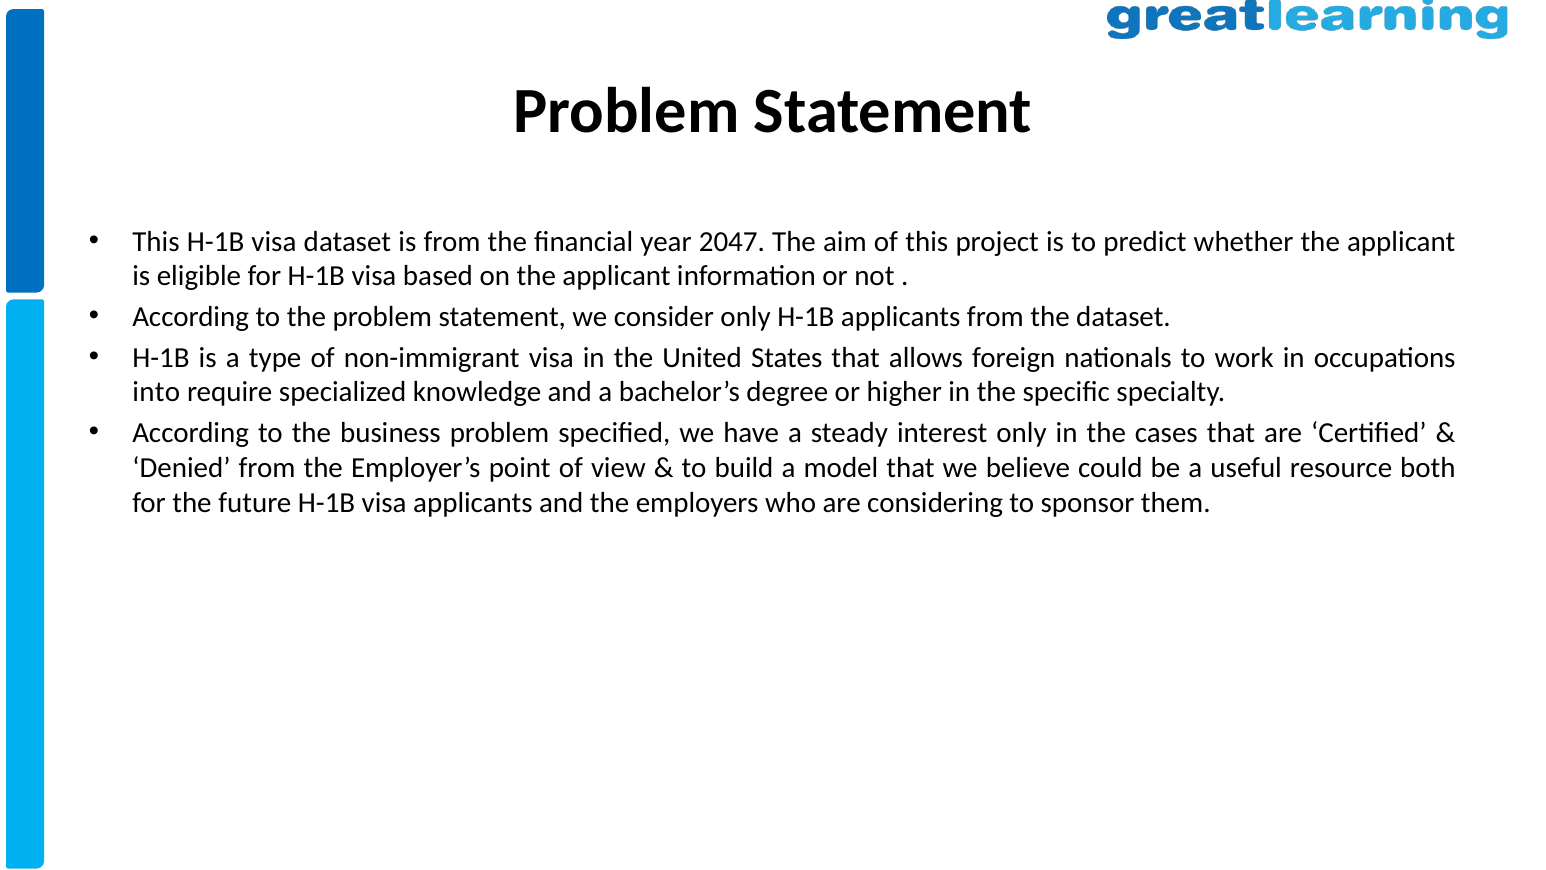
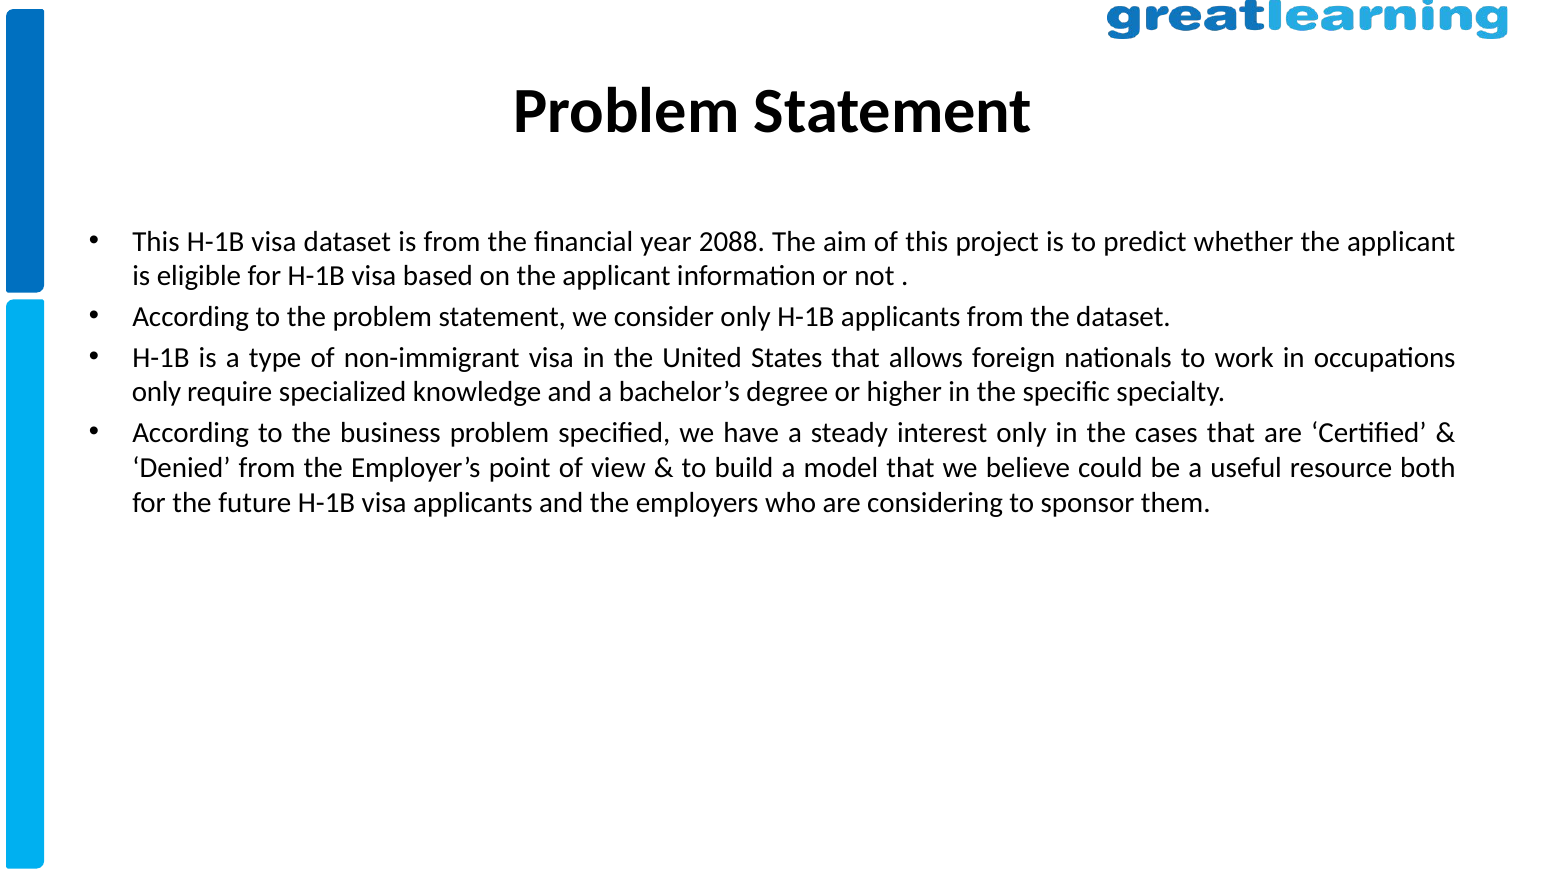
2047: 2047 -> 2088 (732, 241)
into: into -> only (157, 392)
